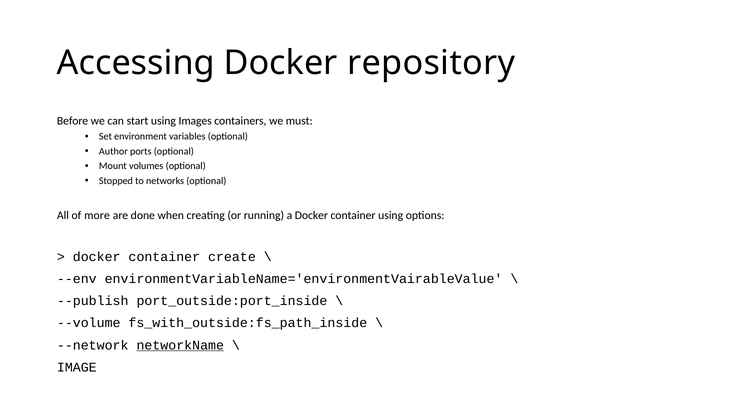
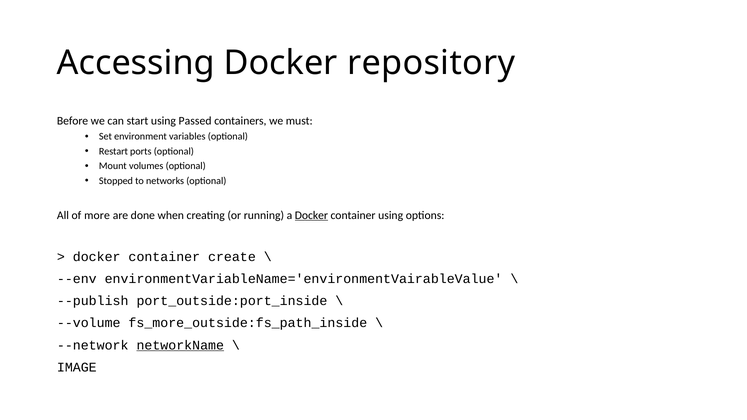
Images: Images -> Passed (195, 121)
Author: Author -> Restart (113, 151)
Docker underline: none -> present (311, 215)
fs_with_outside:fs_path_inside: fs_with_outside:fs_path_inside -> fs_more_outside:fs_path_inside (248, 323)
